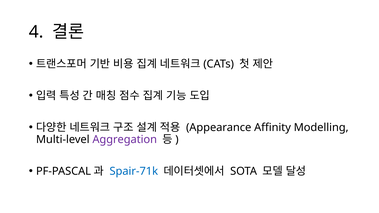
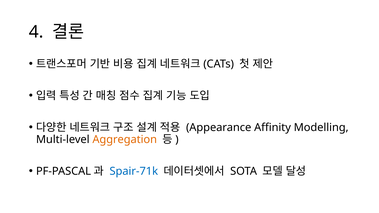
Aggregation colour: purple -> orange (125, 140)
